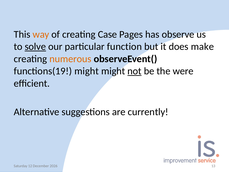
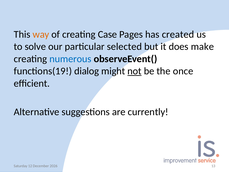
observe: observe -> created (178, 34)
solve underline: present -> none (35, 47)
function: function -> selected (124, 47)
numerous colour: orange -> blue (70, 59)
functions(19 might: might -> dialog (87, 71)
were: were -> once (183, 71)
